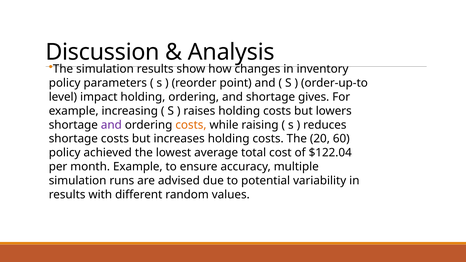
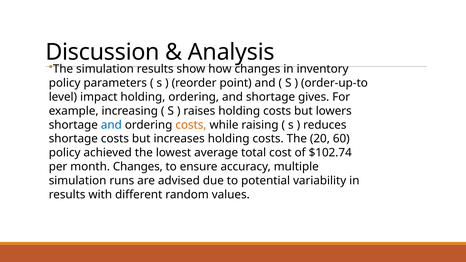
and colour: purple -> blue (111, 125)
$122.04: $122.04 -> $102.74 (330, 153)
month Example: Example -> Changes (138, 167)
